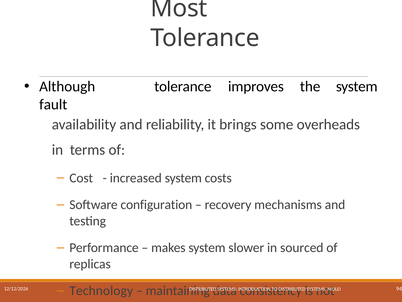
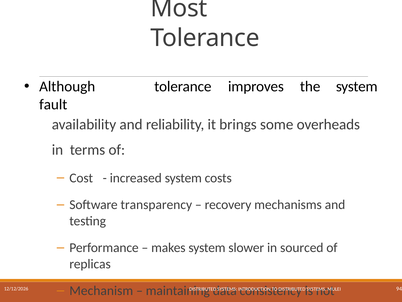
configuration: configuration -> transparency (156, 205)
Technology: Technology -> Mechanism (101, 290)
